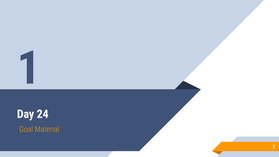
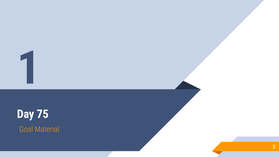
24: 24 -> 75 (43, 114)
